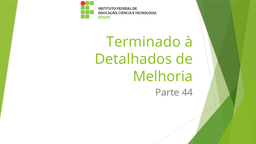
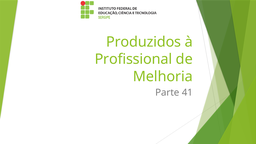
Terminado: Terminado -> Produzidos (144, 42)
Detalhados: Detalhados -> Profissional (133, 59)
44: 44 -> 41 (187, 92)
